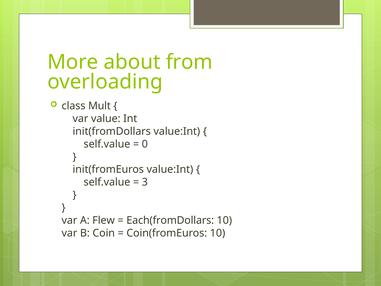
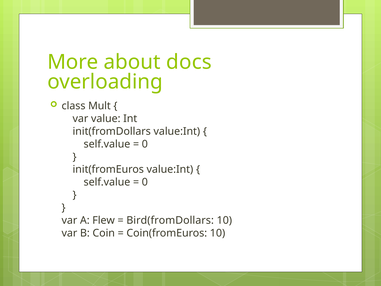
from: from -> docs (189, 62)
3: 3 -> 0 (145, 182)
Each(fromDollars: Each(fromDollars -> Bird(fromDollars (170, 220)
